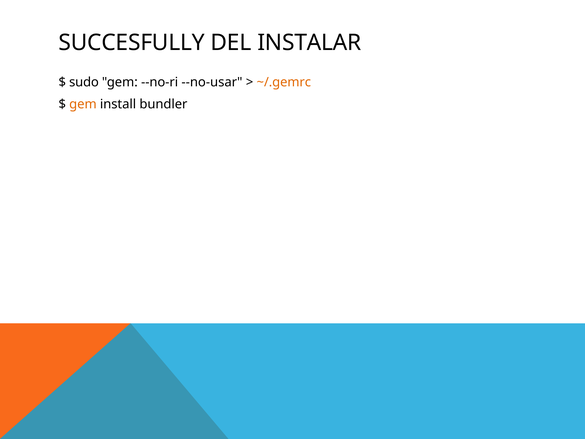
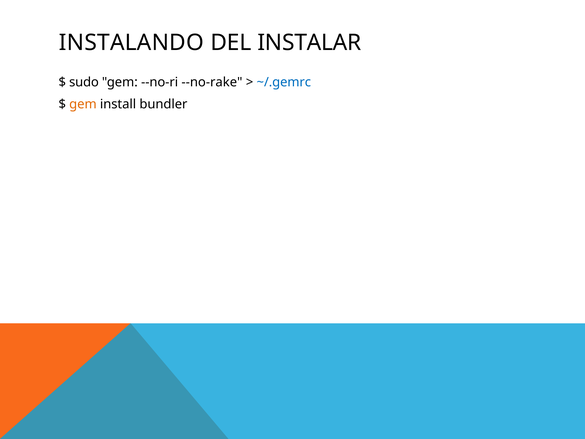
SUCCESFULLY: SUCCESFULLY -> INSTALANDO (131, 43)
--no-usar: --no-usar -> --no-rake (212, 82)
~/.gemrc colour: orange -> blue (284, 82)
